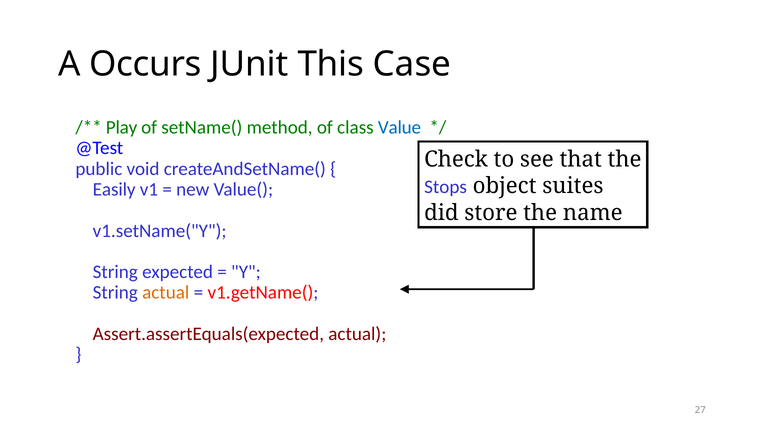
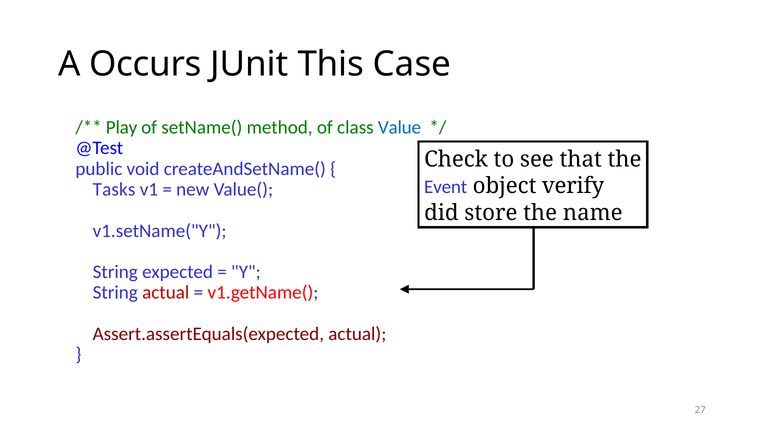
Stops: Stops -> Event (446, 187)
suites: suites -> verify (573, 186)
Easily: Easily -> Tasks (114, 189)
actual colour: orange -> red (166, 292)
